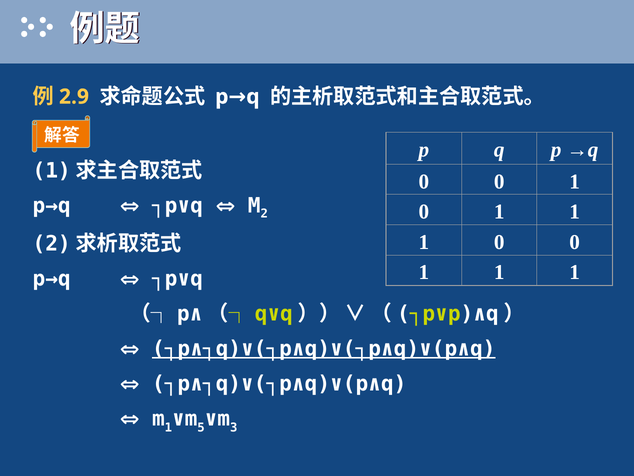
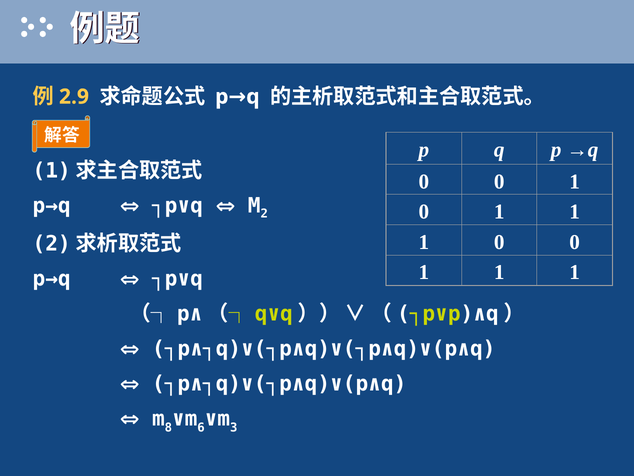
┐p∧┐q)∨(┐p∧q)∨(┐p∧q)∨(p∧q underline: present -> none (324, 348)
1: 1 -> 8 (168, 427)
5: 5 -> 6 (201, 427)
